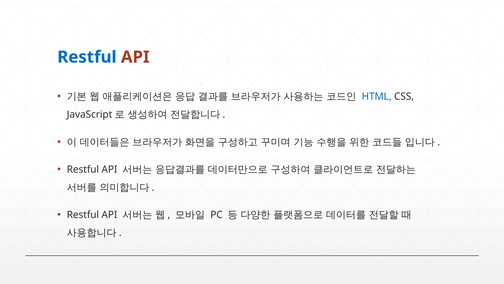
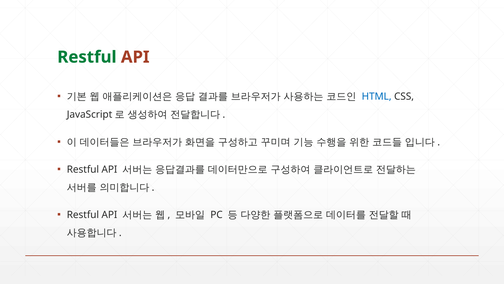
Restful colour: blue -> green (87, 57)
